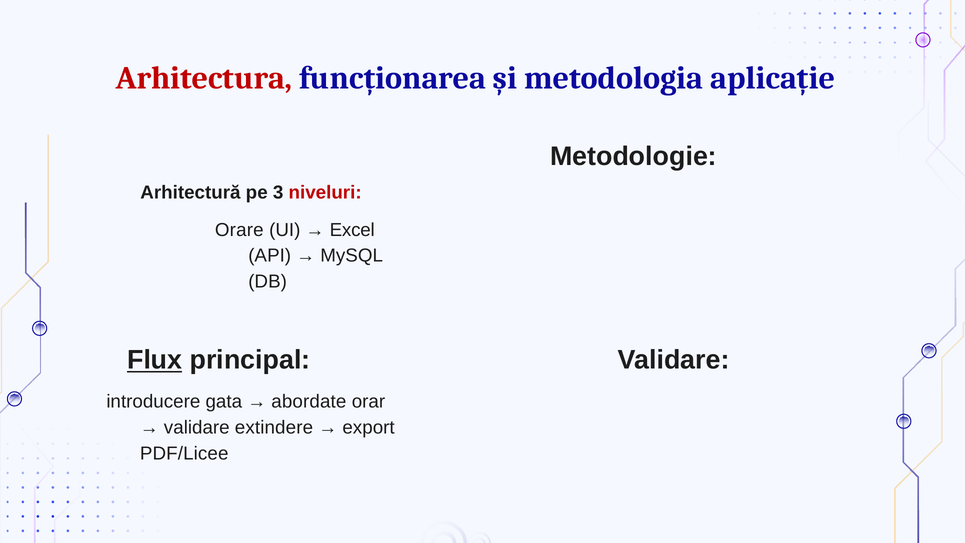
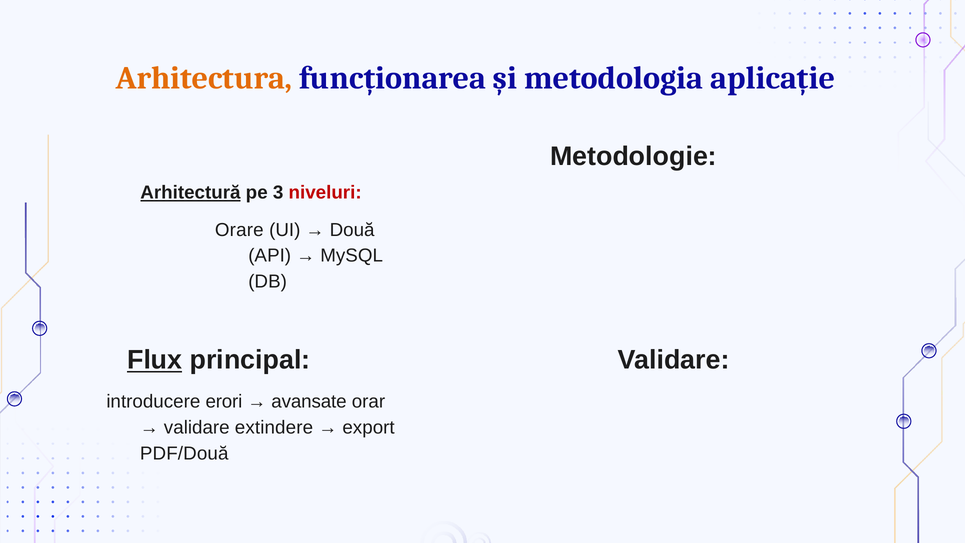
Arhitectura colour: red -> orange (204, 78)
Arhitectură underline: none -> present (190, 193)
Excel: Excel -> Două (352, 230)
gata: gata -> erori (224, 401)
abordate: abordate -> avansate (309, 401)
PDF/Licee: PDF/Licee -> PDF/Două (184, 453)
